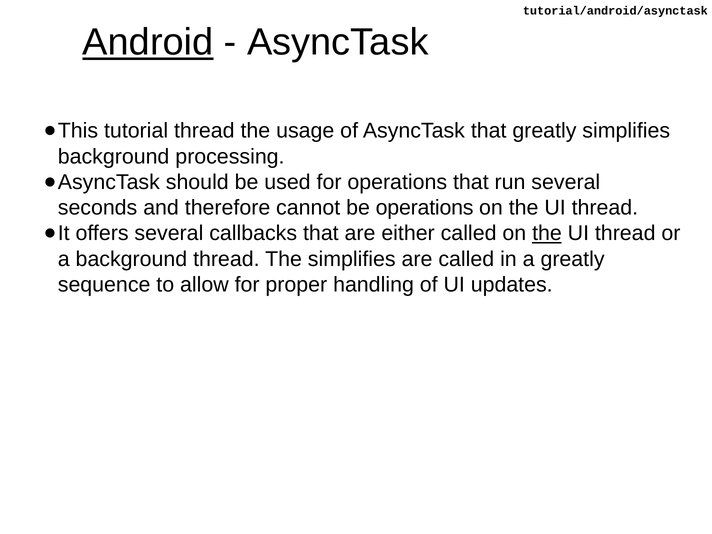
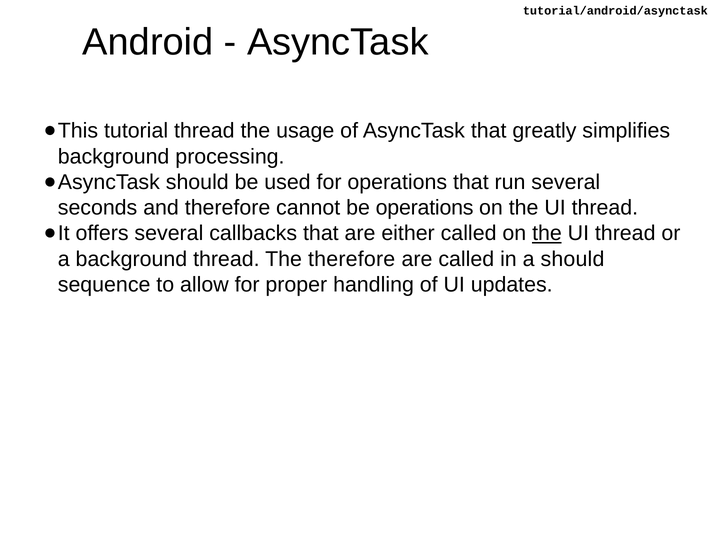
Android underline: present -> none (148, 42)
The simplifies: simplifies -> therefore (352, 259)
a greatly: greatly -> should (572, 259)
